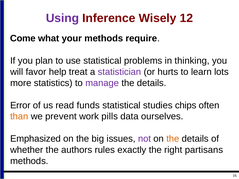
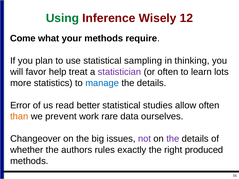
Using colour: purple -> green (62, 18)
problems: problems -> sampling (143, 61)
or hurts: hurts -> often (168, 72)
manage colour: purple -> blue (102, 83)
funds: funds -> better (88, 105)
chips: chips -> allow (186, 105)
pills: pills -> rare (110, 117)
Emphasized: Emphasized -> Changeover (35, 139)
the colour: orange -> purple (173, 139)
partisans: partisans -> produced (204, 150)
